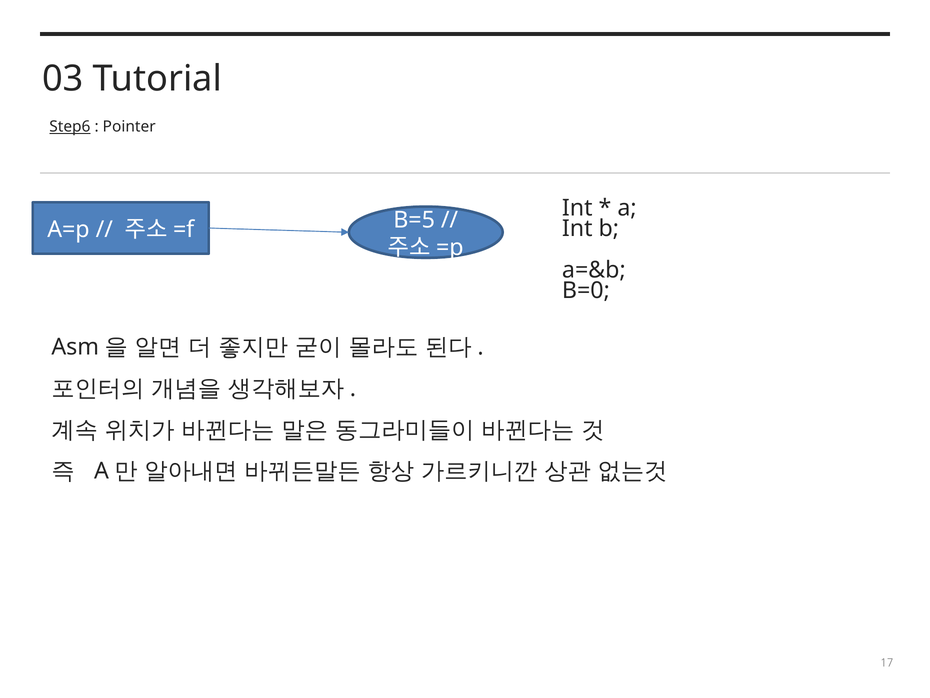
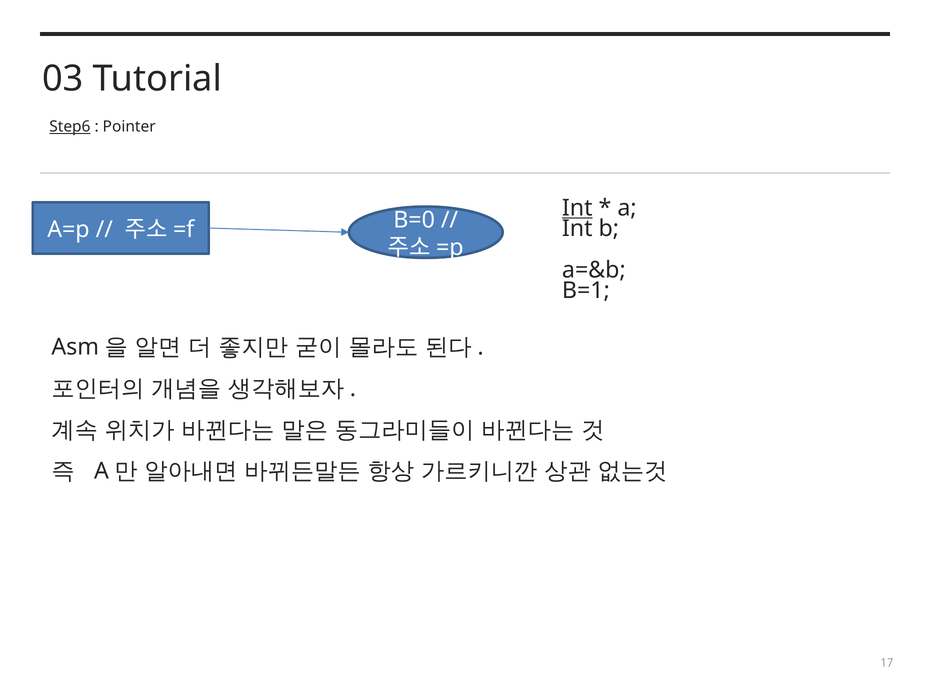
Int underline: none -> present (577, 208)
B=5: B=5 -> B=0 (414, 220)
B=0: B=0 -> B=1 (586, 290)
